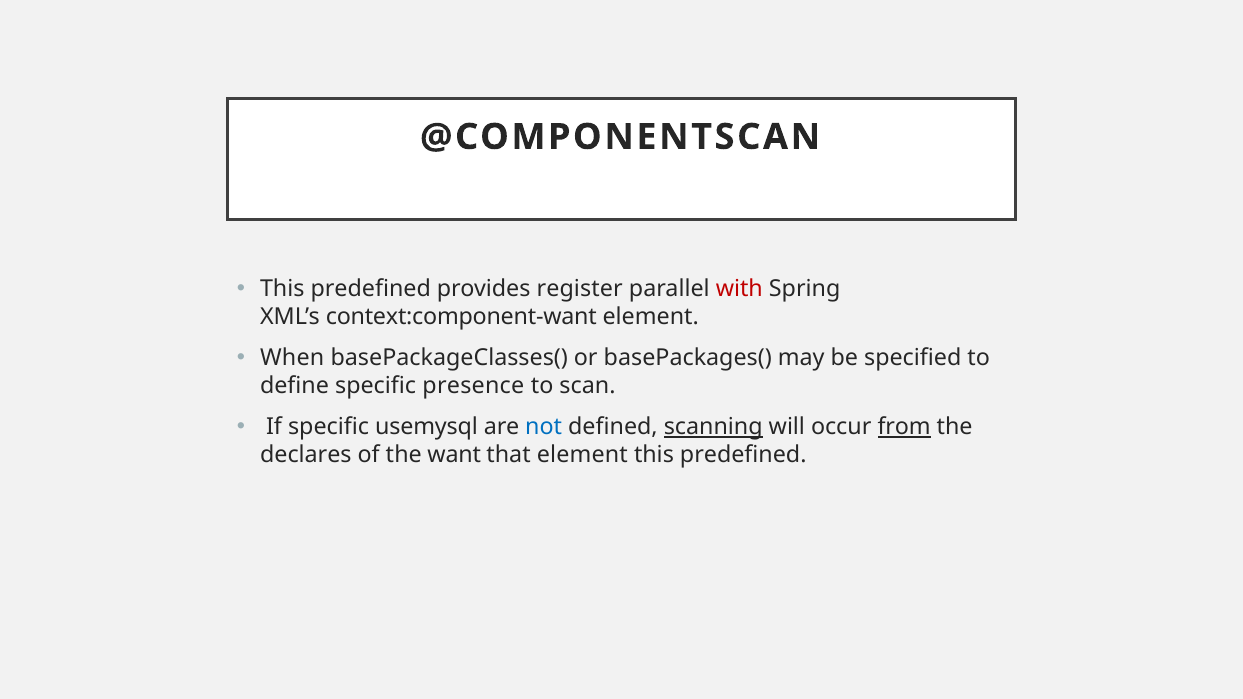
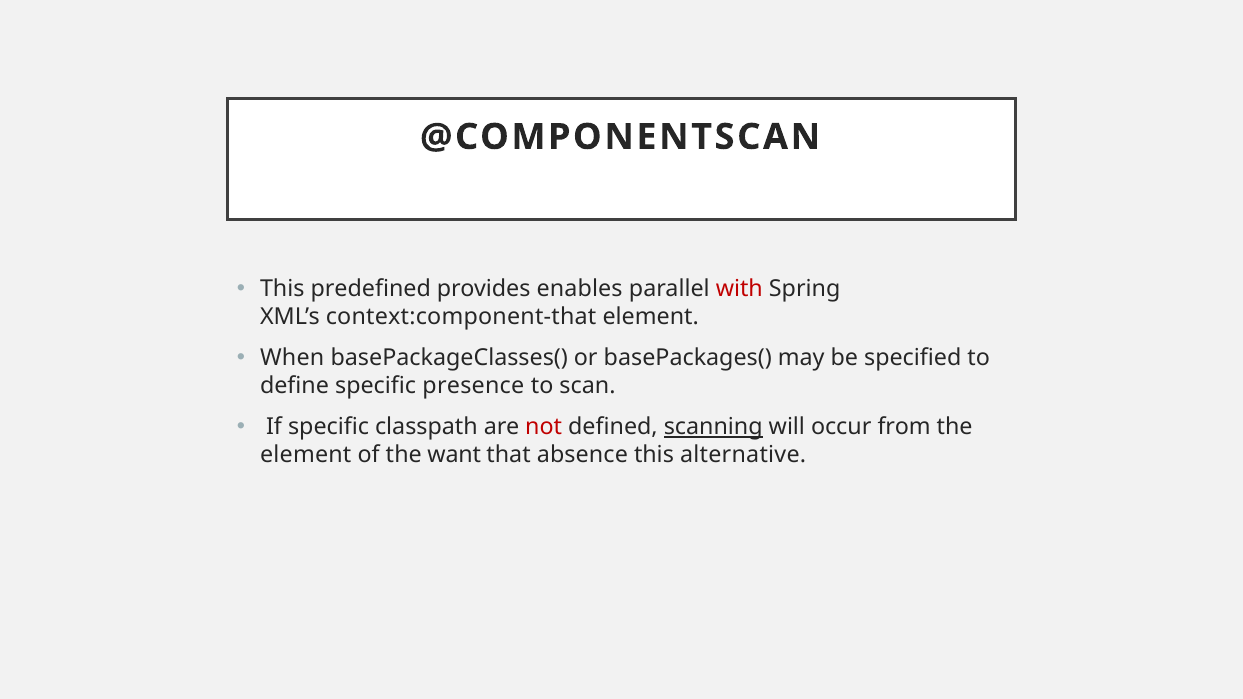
register: register -> enables (580, 289)
context:component-want: context:component-want -> context:component-that (461, 317)
usemysql: usemysql -> classpath (426, 427)
not colour: blue -> red (544, 427)
from underline: present -> none (904, 427)
declares: declares -> element (306, 455)
that element: element -> absence (582, 455)
predefined: predefined -> alternative (743, 455)
